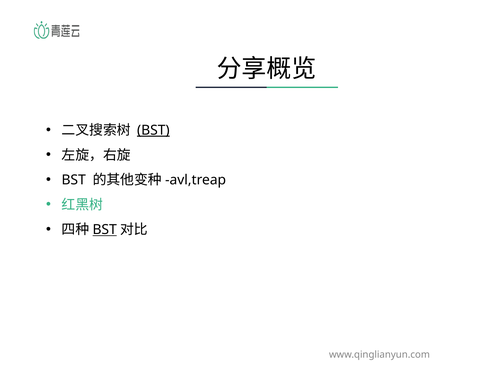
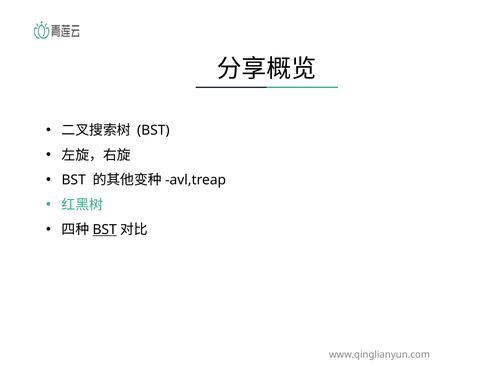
BST underline: present -> none (153, 130)
